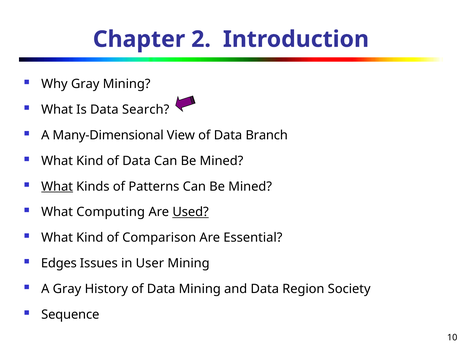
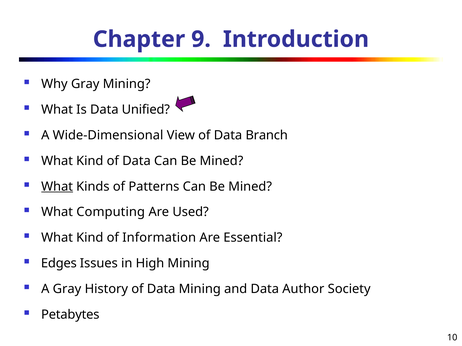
2: 2 -> 9 (201, 39)
Search: Search -> Unified (146, 110)
Many-Dimensional: Many-Dimensional -> Wide-Dimensional (108, 135)
Used underline: present -> none (191, 212)
Comparison: Comparison -> Information (159, 238)
User: User -> High (150, 264)
Region: Region -> Author (303, 289)
Sequence: Sequence -> Petabytes (70, 315)
